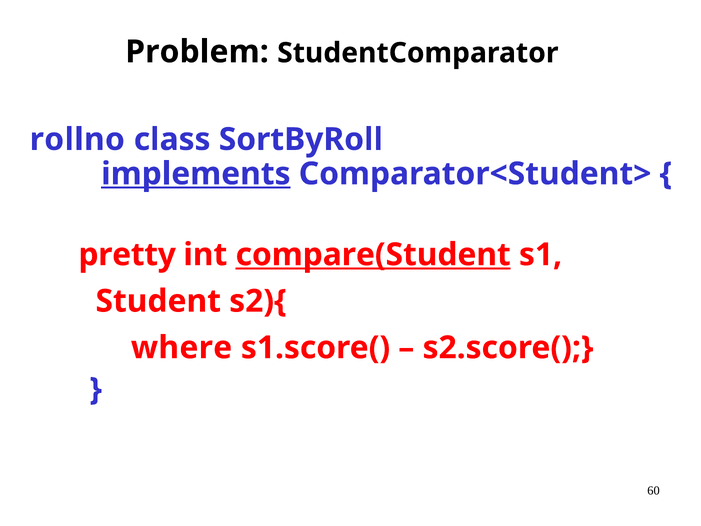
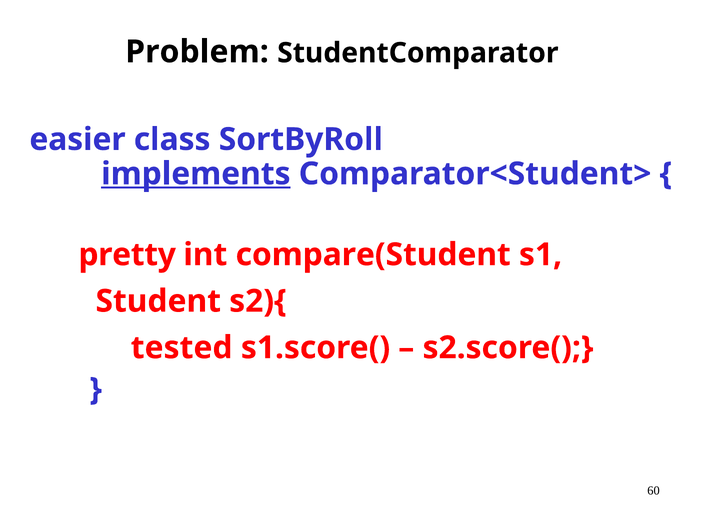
rollno: rollno -> easier (77, 139)
compare(Student underline: present -> none (373, 255)
where: where -> tested (182, 347)
